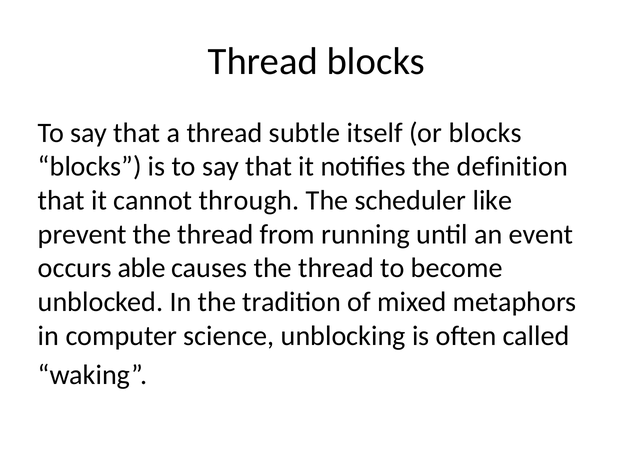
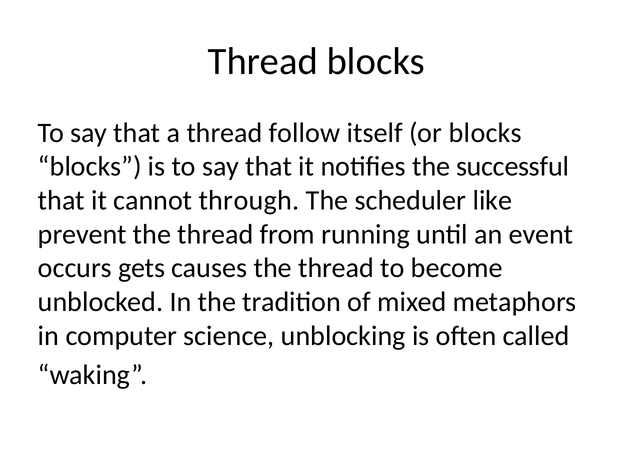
subtle: subtle -> follow (305, 133)
definition: definition -> successful (513, 167)
able: able -> gets (142, 268)
